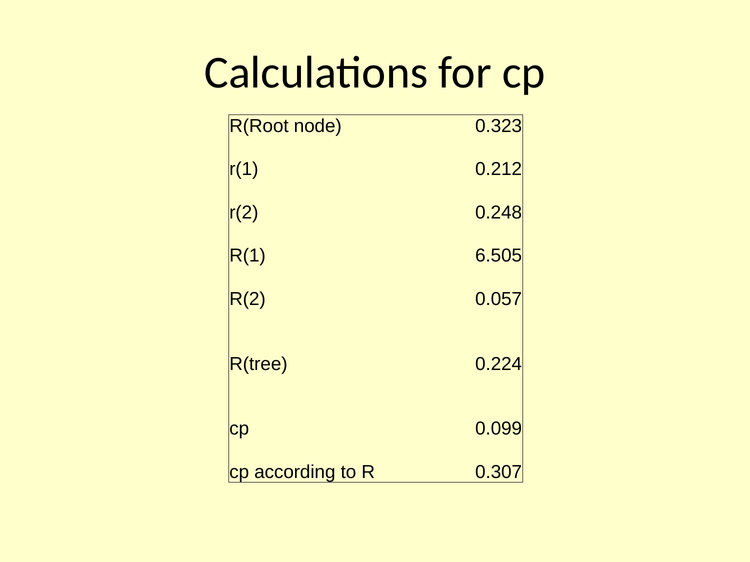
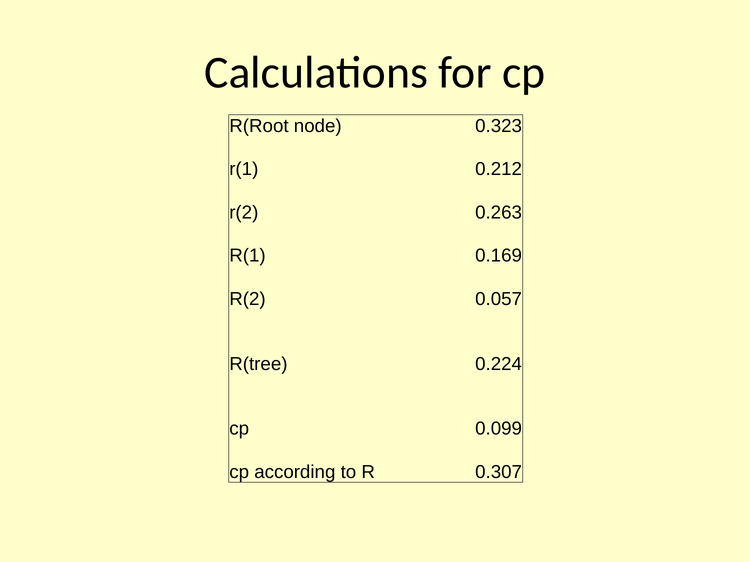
0.248: 0.248 -> 0.263 (499, 213)
6.505: 6.505 -> 0.169 (499, 256)
